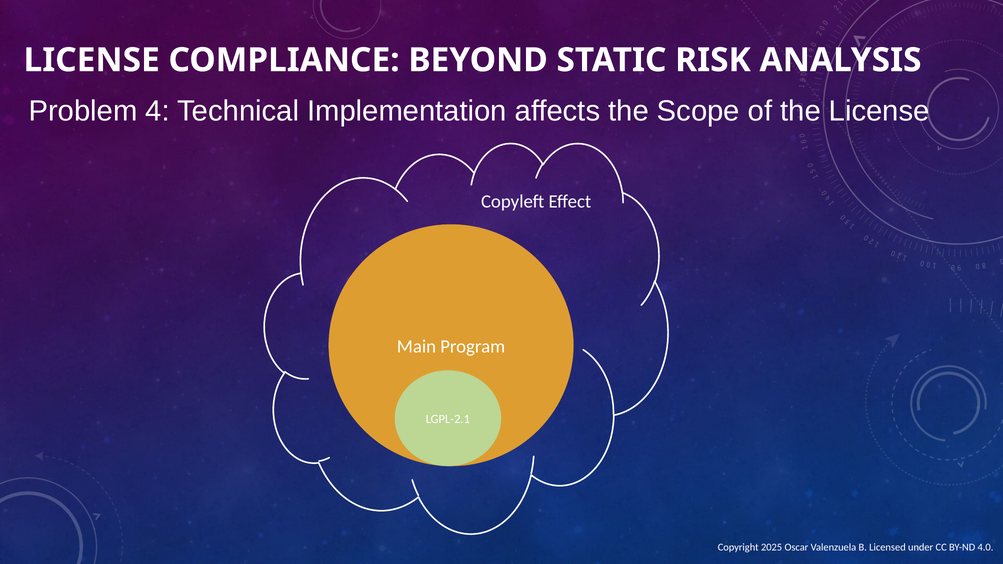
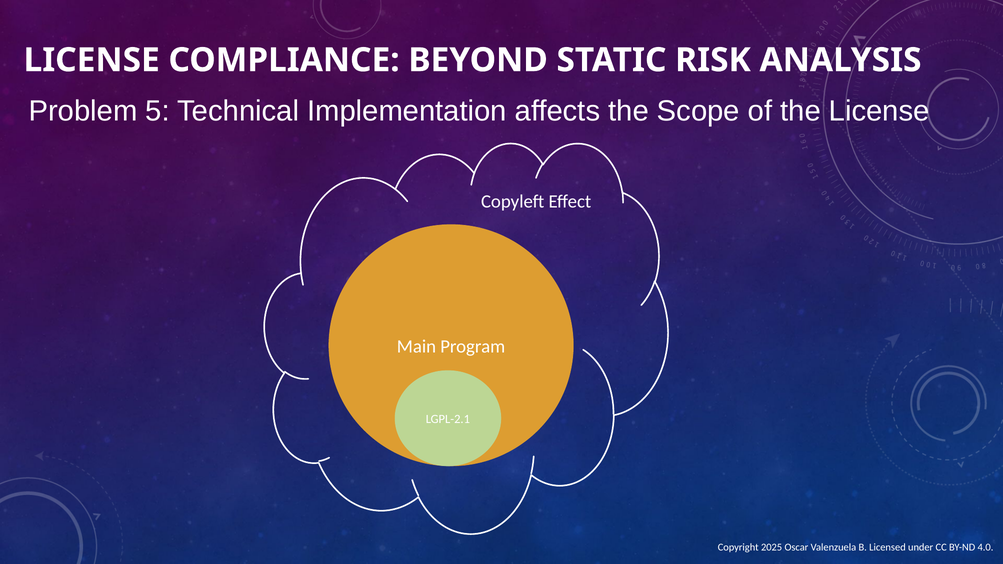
4: 4 -> 5 (158, 111)
